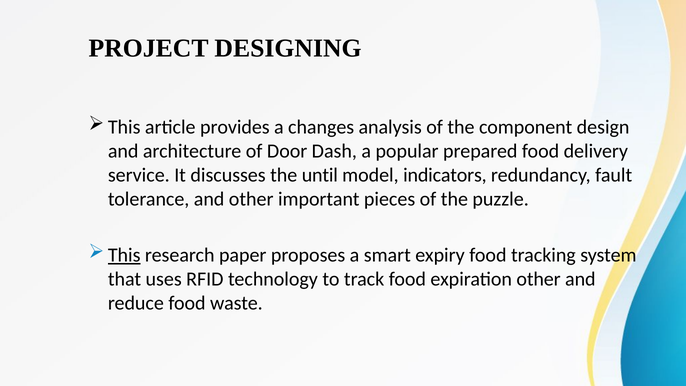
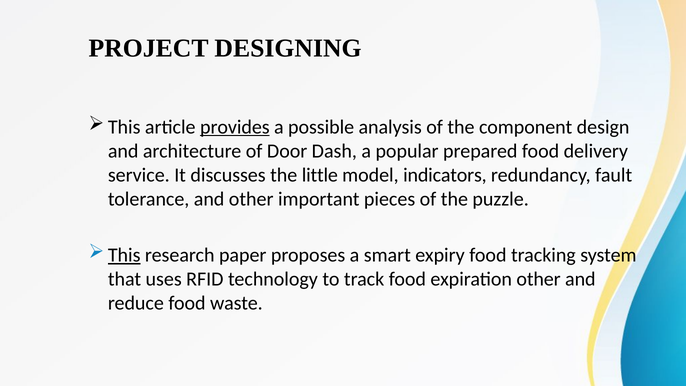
provides underline: none -> present (235, 127)
changes: changes -> possible (321, 127)
until: until -> little (320, 175)
